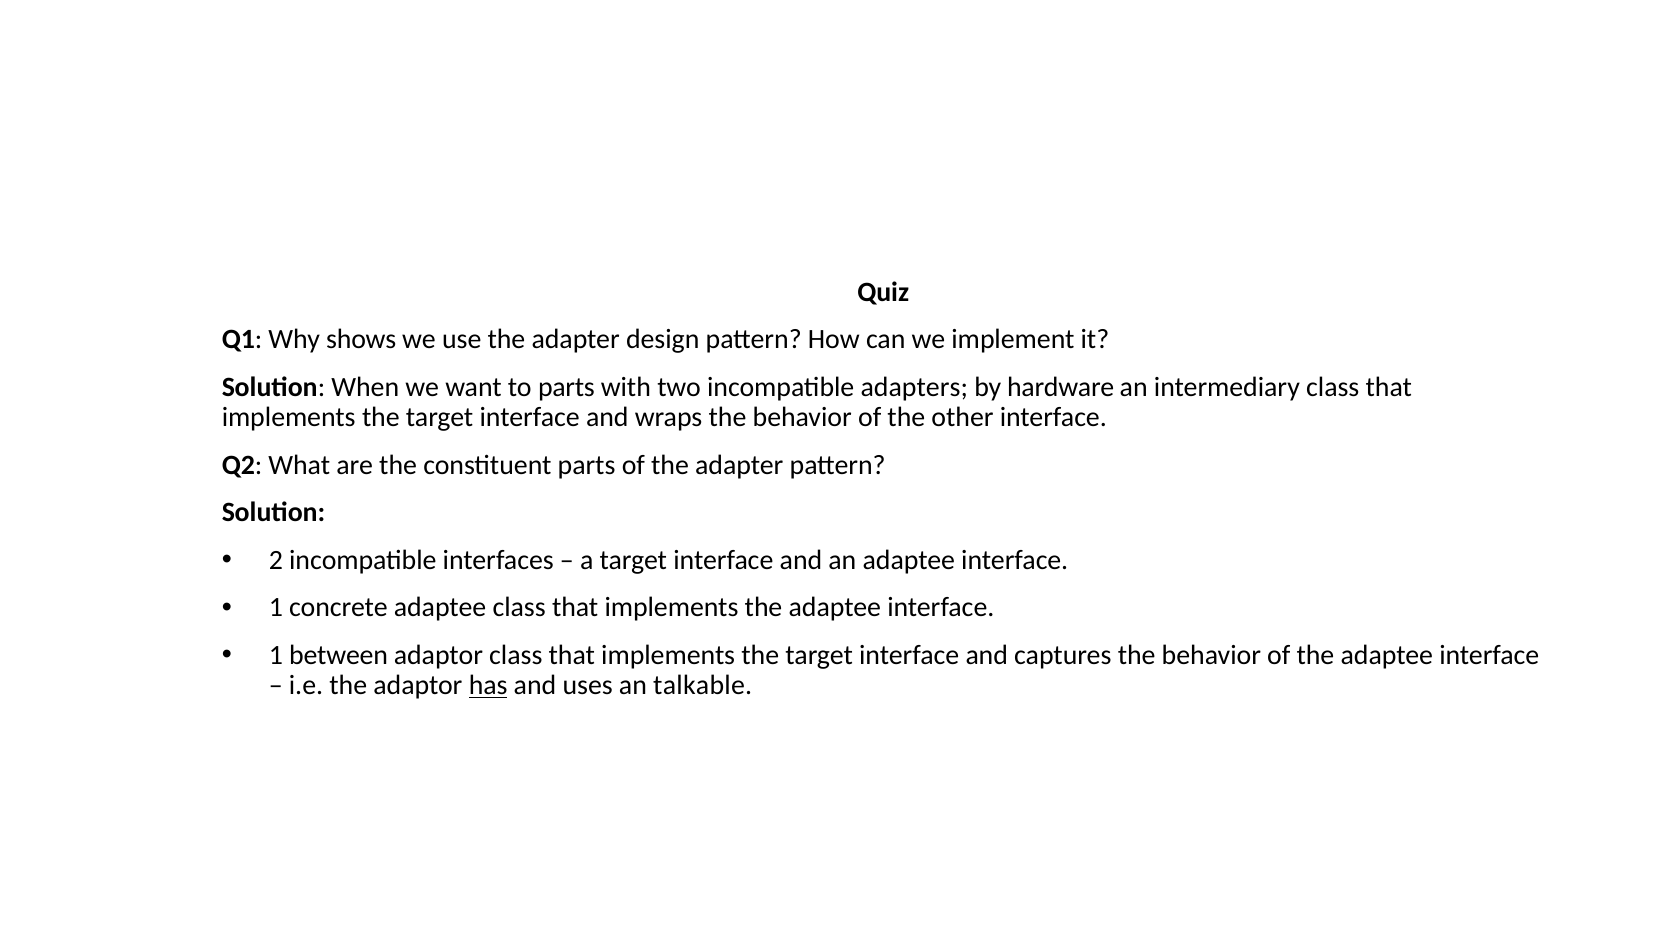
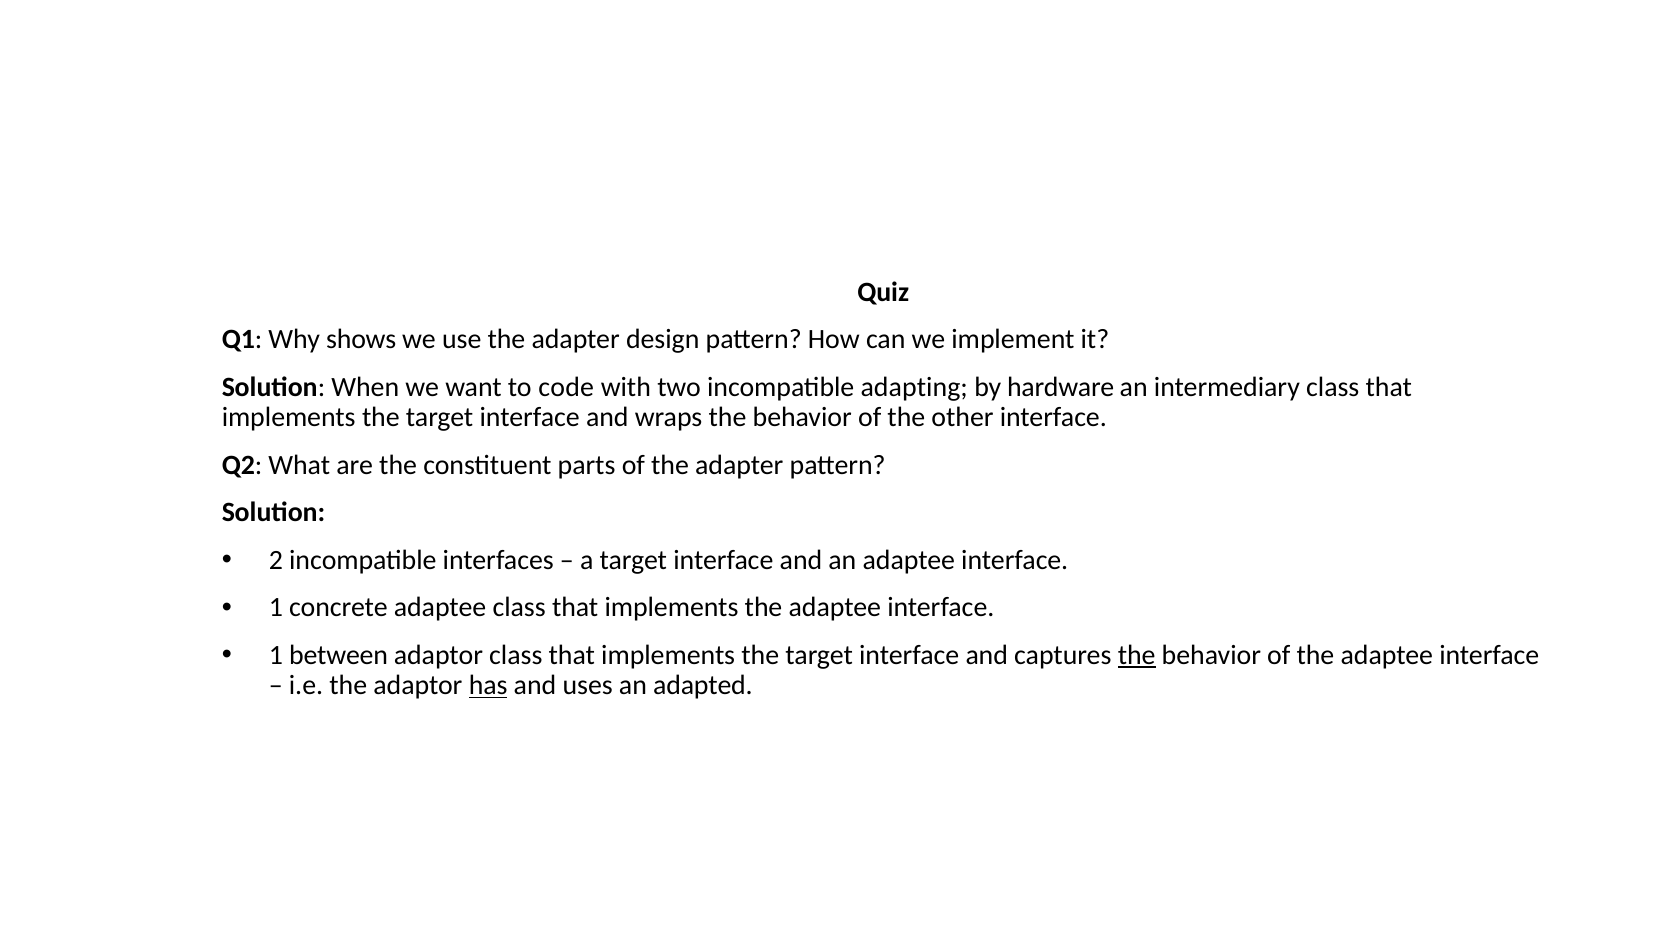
to parts: parts -> code (566, 387)
adapters: adapters -> adapting (914, 387)
the underline: none -> present (1137, 655)
talkable: talkable -> adapted (703, 685)
